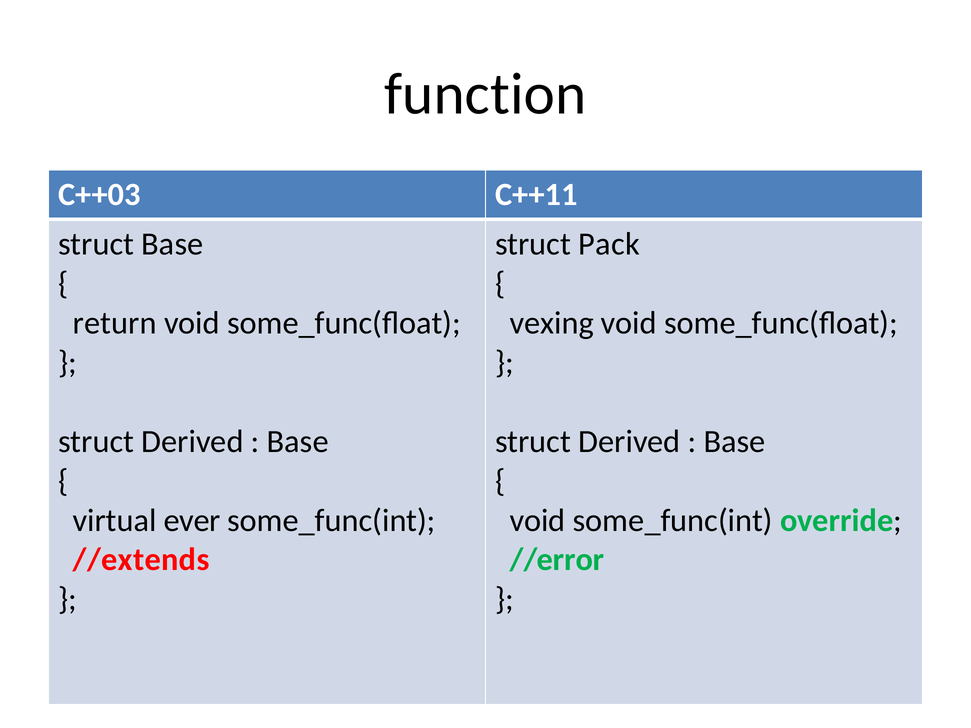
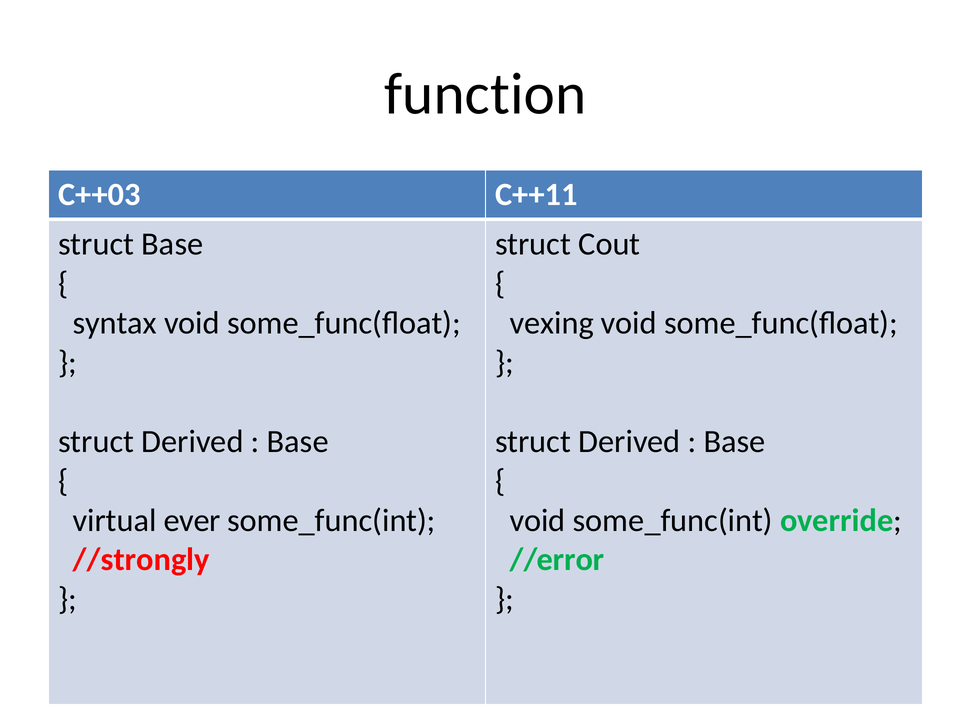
Pack: Pack -> Cout (609, 244)
return: return -> syntax (115, 323)
//extends: //extends -> //strongly (141, 560)
